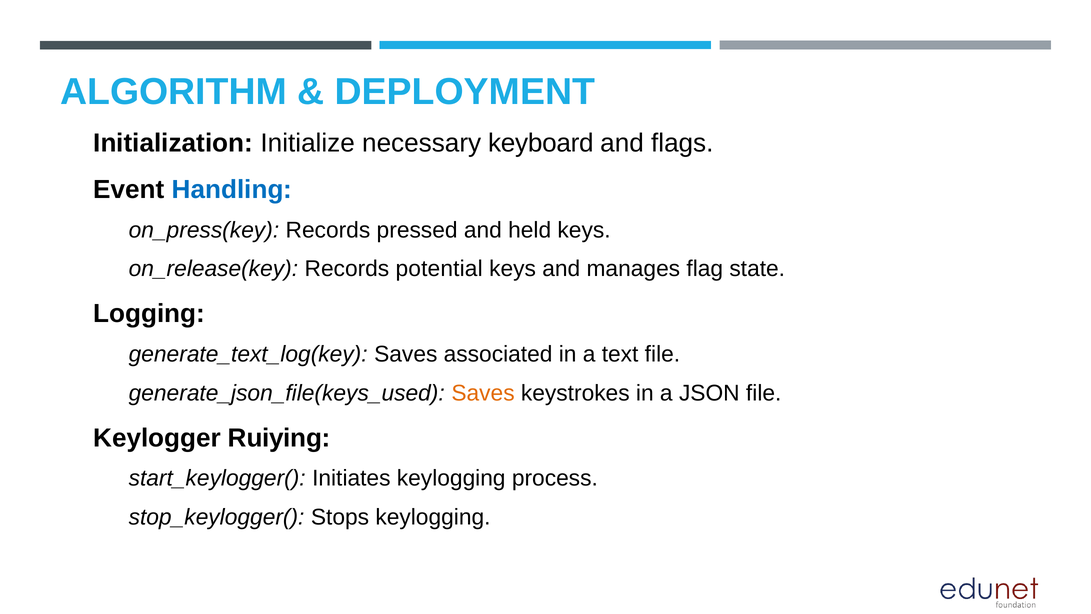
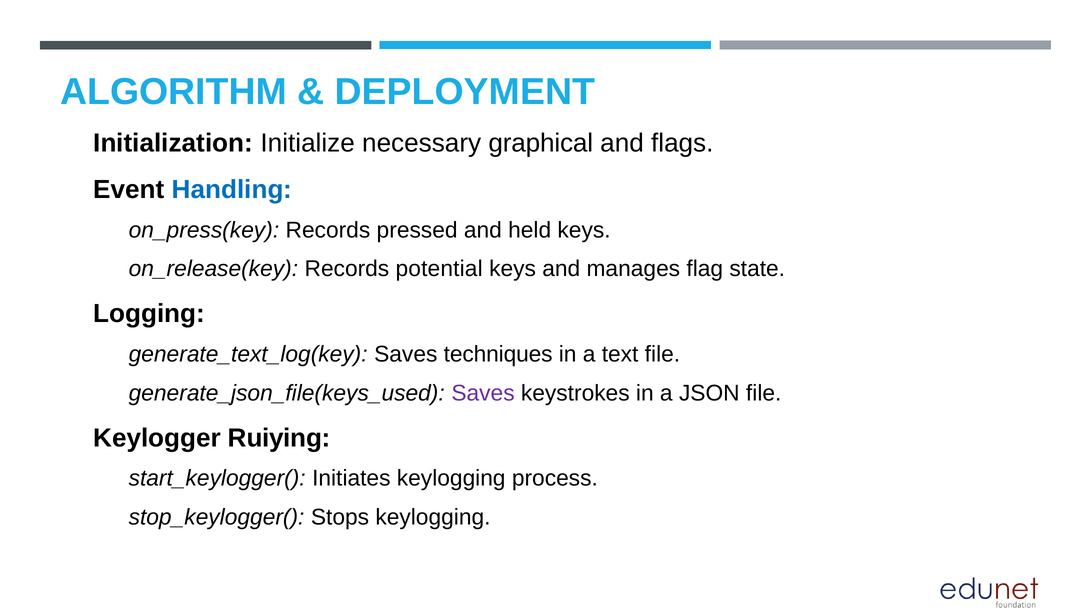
keyboard: keyboard -> graphical (541, 143)
associated: associated -> techniques (498, 354)
Saves colour: orange -> purple (483, 393)
